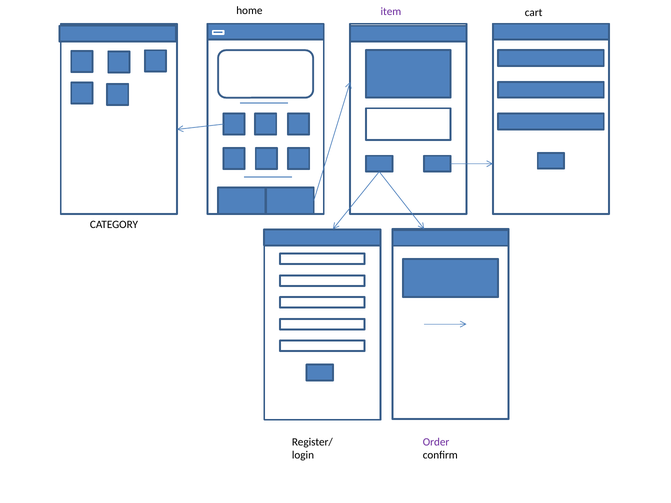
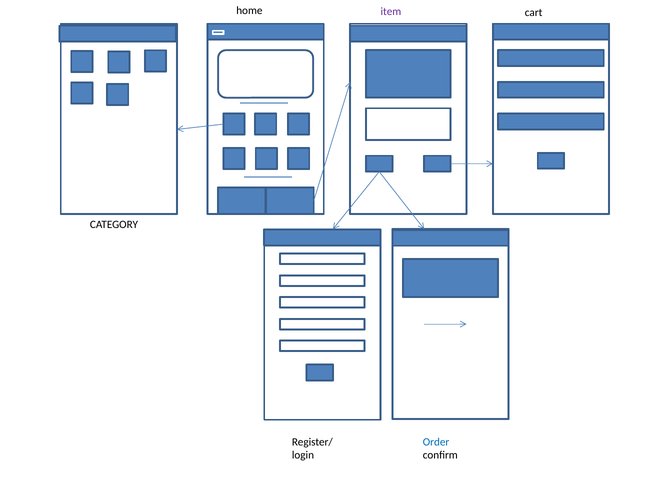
Order colour: purple -> blue (436, 442)
